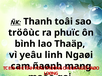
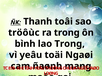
ra phuïc: phuïc -> trong (67, 33)
lao Thaäp: Thaäp -> Trong (70, 44)
linh: linh -> toäi (54, 55)
